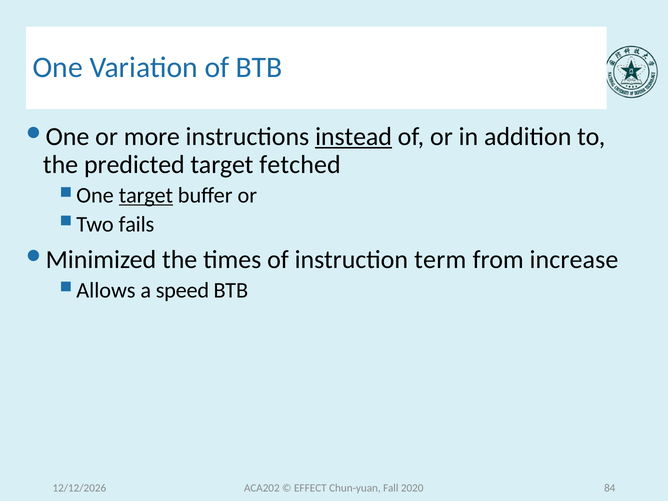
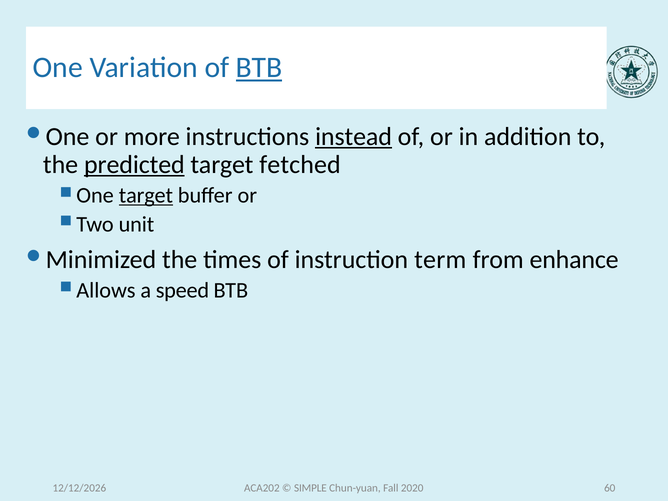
BTB underline: none -> present (259, 68)
predicted underline: none -> present (134, 165)
fails: fails -> unit (136, 224)
increase: increase -> enhance (574, 259)
EFFECT: EFFECT -> SIMPLE (310, 488)
84: 84 -> 60 (610, 488)
